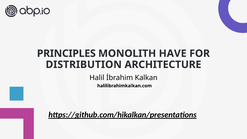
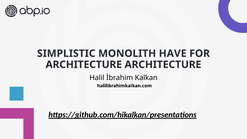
PRINCIPLES: PRINCIPLES -> SIMPLISTIC (66, 53)
DISTRIBUTION: DISTRIBUTION -> ARCHITECTURE (84, 65)
